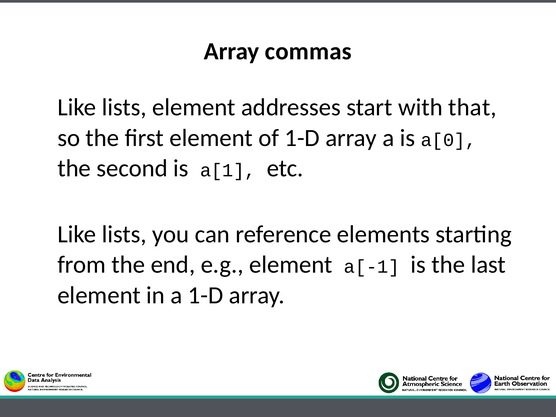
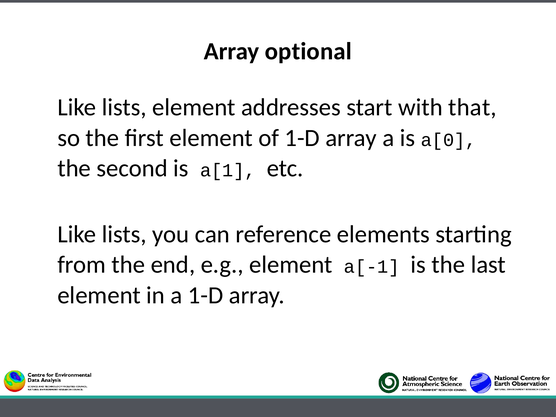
commas: commas -> optional (308, 51)
